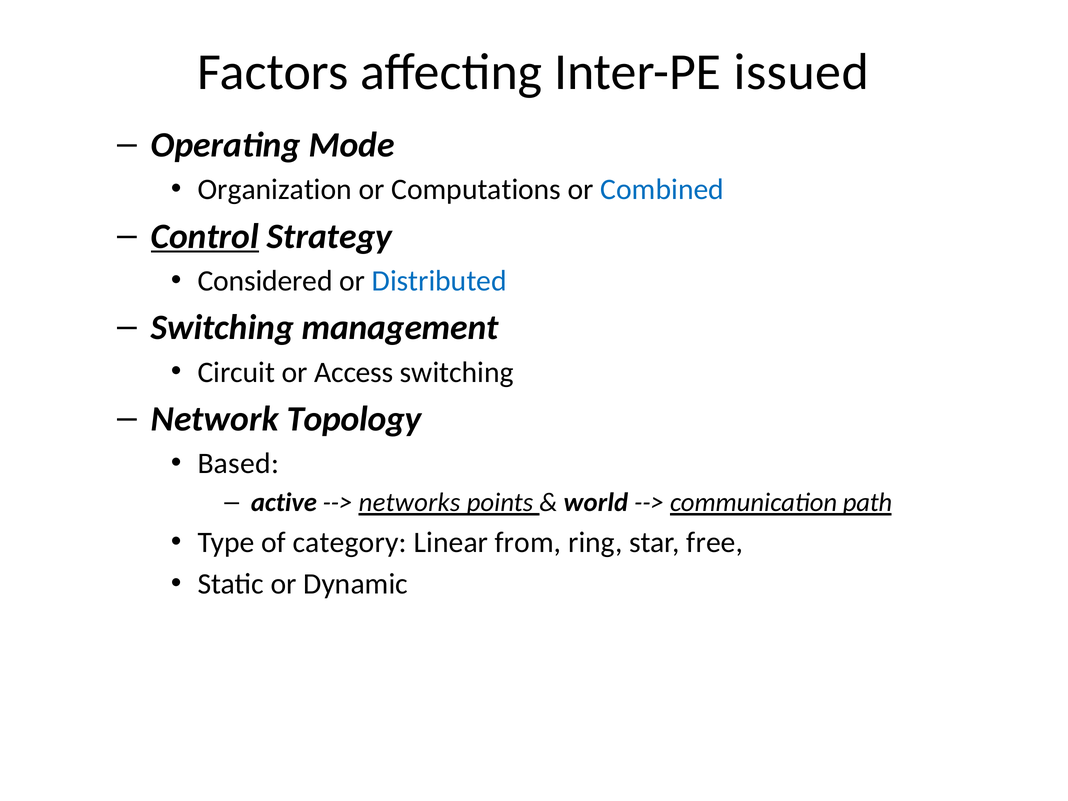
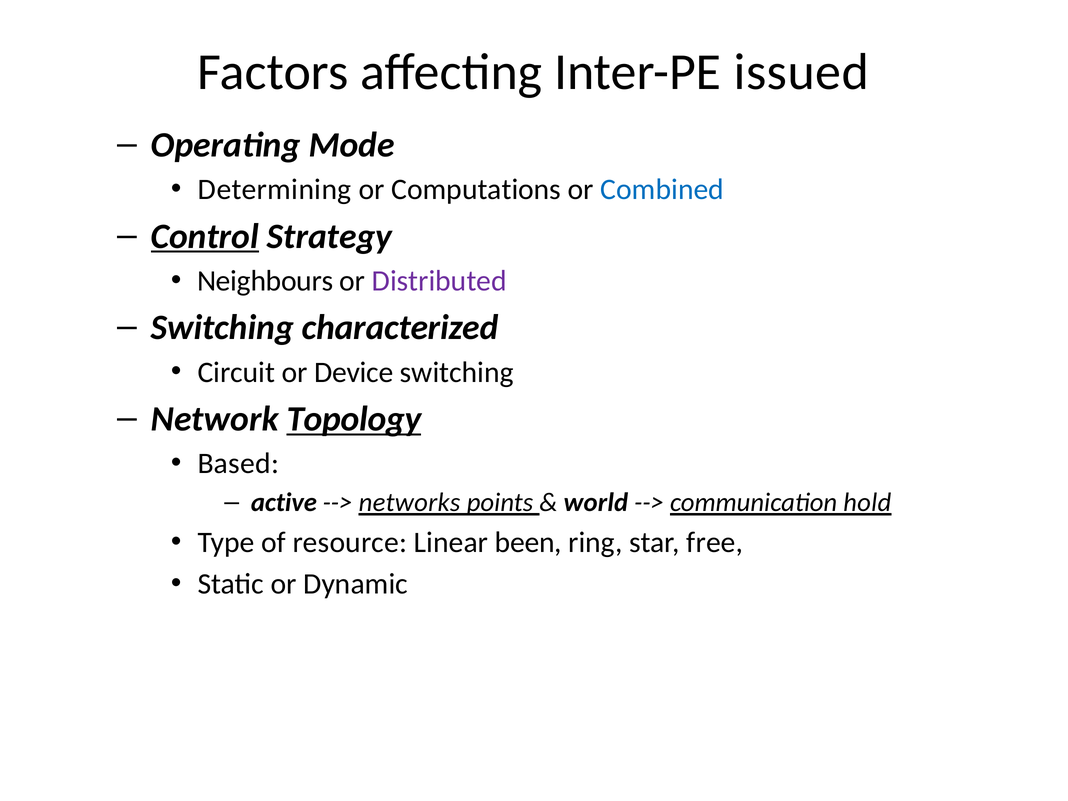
Organization: Organization -> Determining (275, 190)
Considered: Considered -> Neighbours (265, 281)
Distributed colour: blue -> purple (439, 281)
management: management -> characterized (400, 328)
Access: Access -> Device (354, 372)
Topology underline: none -> present (354, 419)
path: path -> hold (867, 503)
category: category -> resource (350, 543)
from: from -> been (528, 543)
